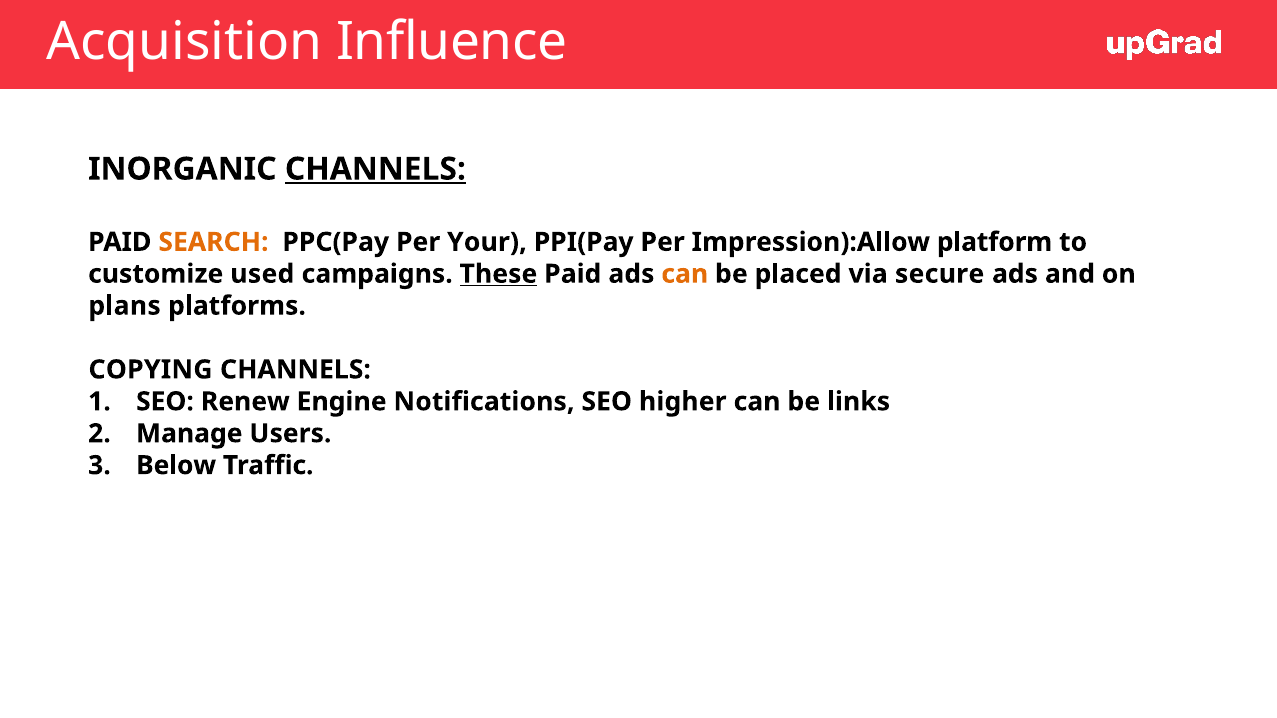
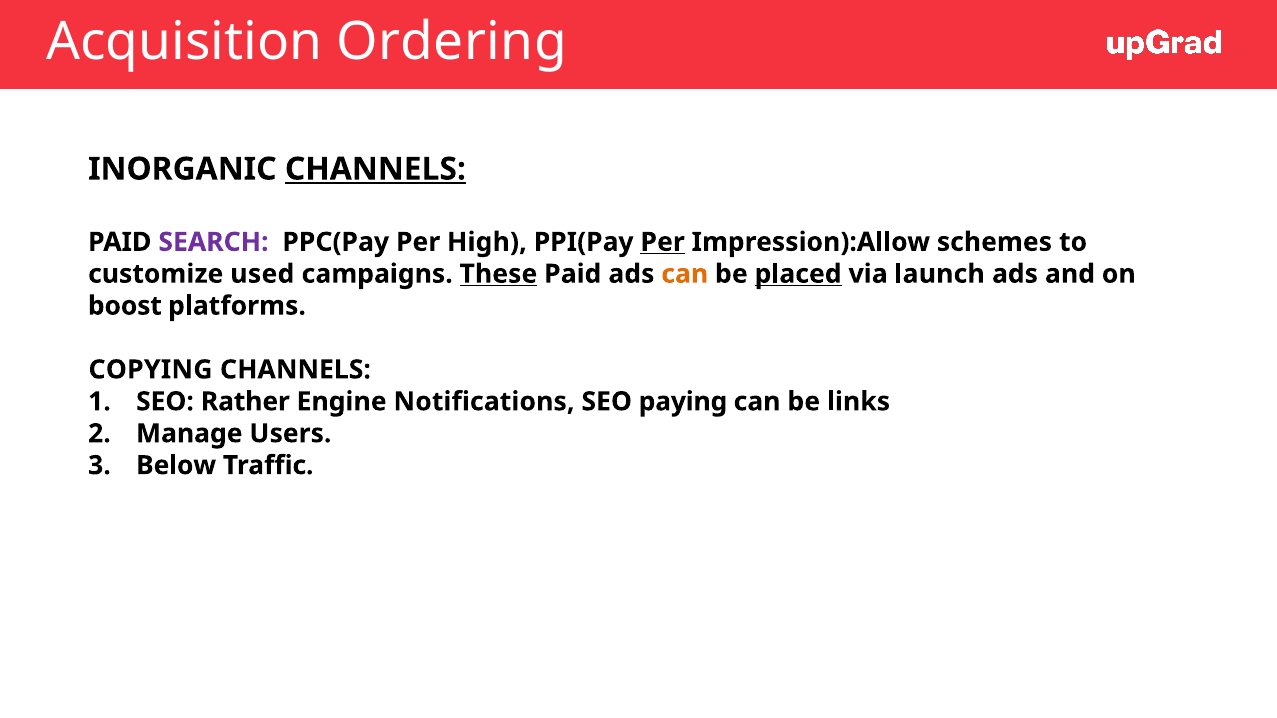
Influence: Influence -> Ordering (451, 42)
SEARCH colour: orange -> purple (213, 242)
Your: Your -> High (487, 242)
Per underline: none -> present (663, 242)
platform: platform -> schemes (994, 242)
placed underline: none -> present (798, 274)
secure: secure -> launch (940, 274)
plans: plans -> boost (125, 306)
Renew: Renew -> Rather (245, 402)
higher: higher -> paying (683, 402)
